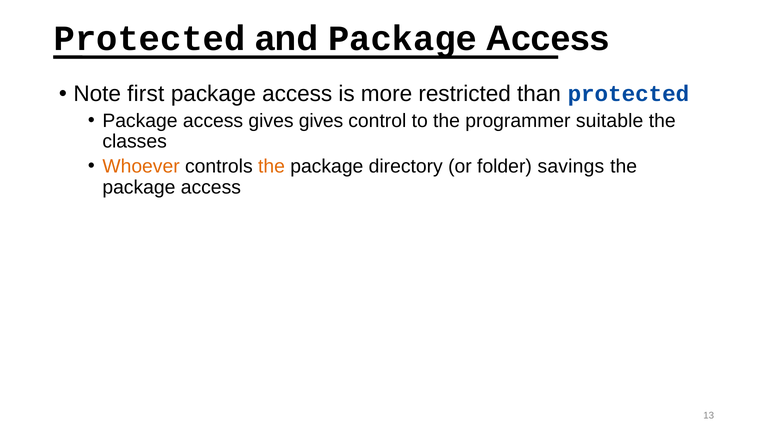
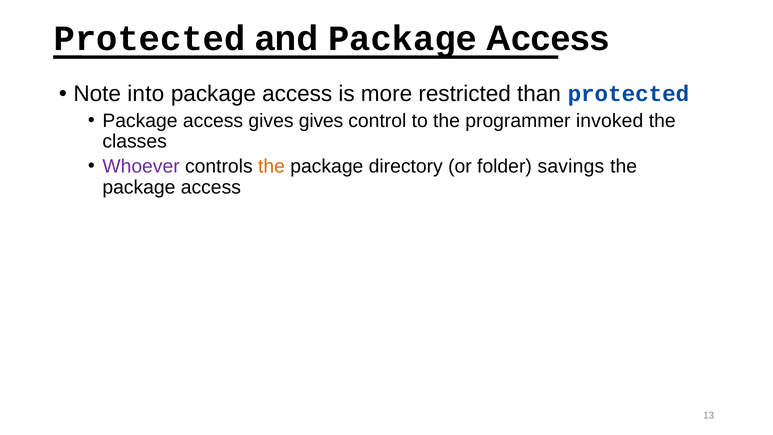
first: first -> into (146, 94)
suitable: suitable -> invoked (610, 121)
Whoever colour: orange -> purple (141, 166)
